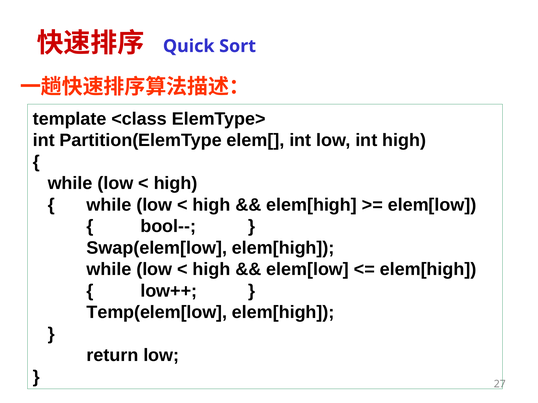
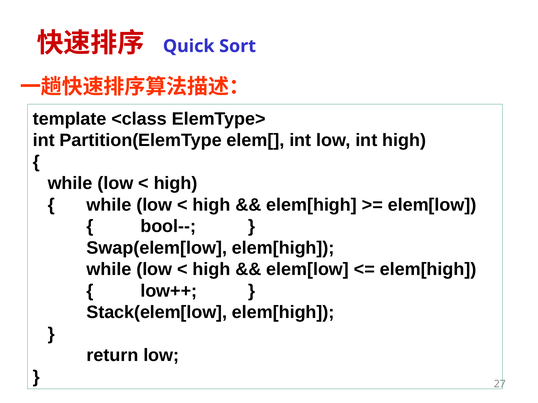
Temp(elem[low: Temp(elem[low -> Stack(elem[low (157, 313)
